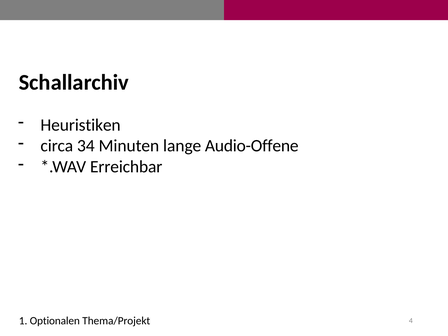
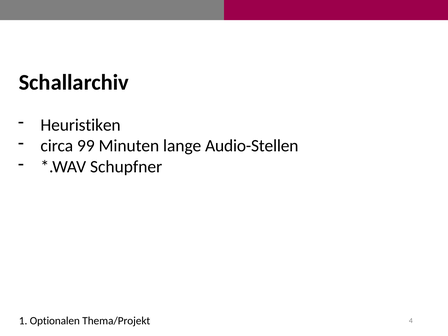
34: 34 -> 99 (86, 146)
Audio-Offene: Audio-Offene -> Audio-Stellen (252, 146)
Erreichbar: Erreichbar -> Schupfner (126, 167)
